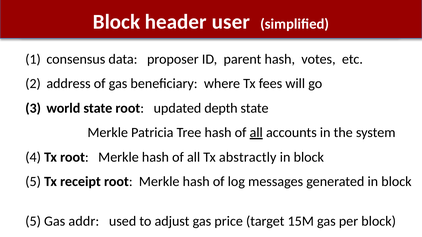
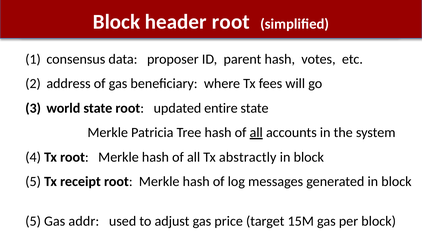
header user: user -> root (231, 22)
depth: depth -> entire (221, 108)
